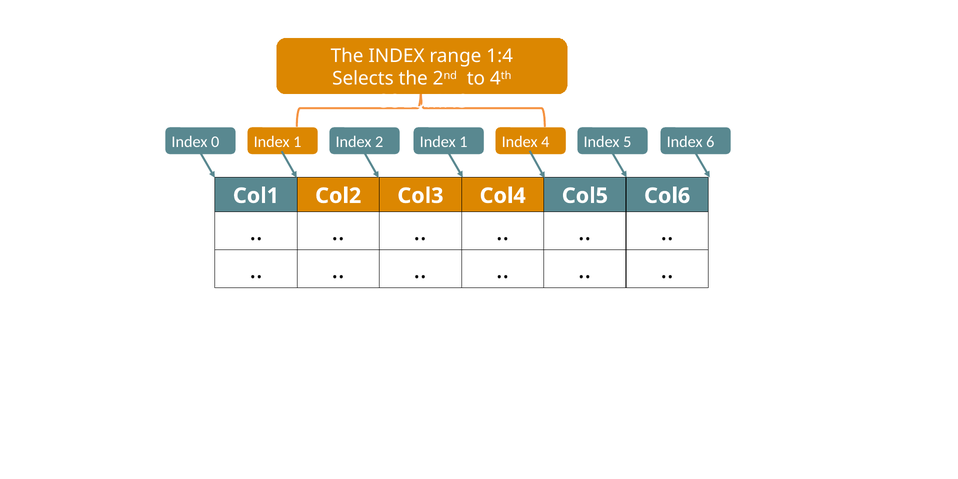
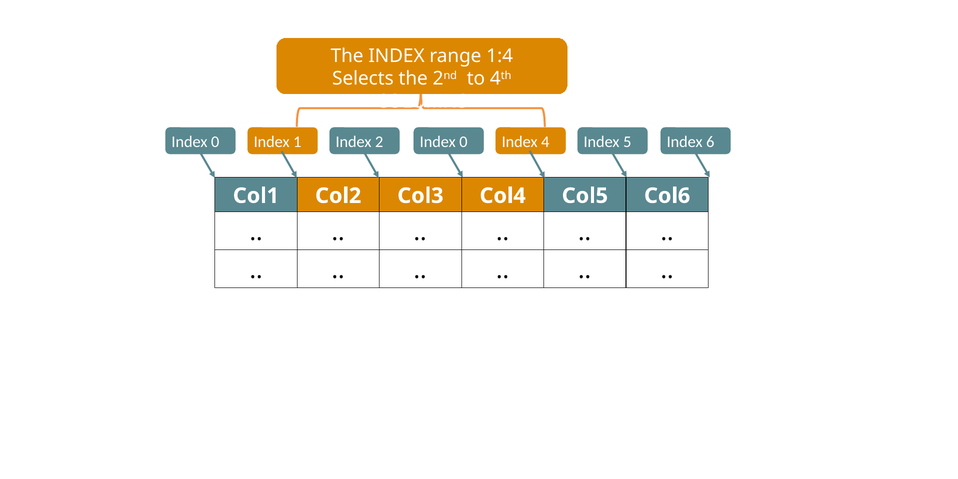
1: 1 -> 0 (463, 142)
